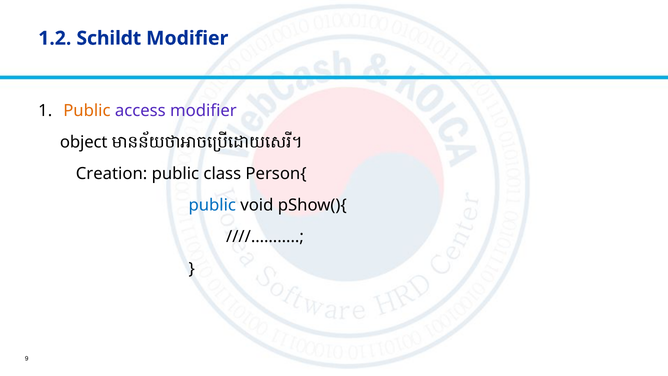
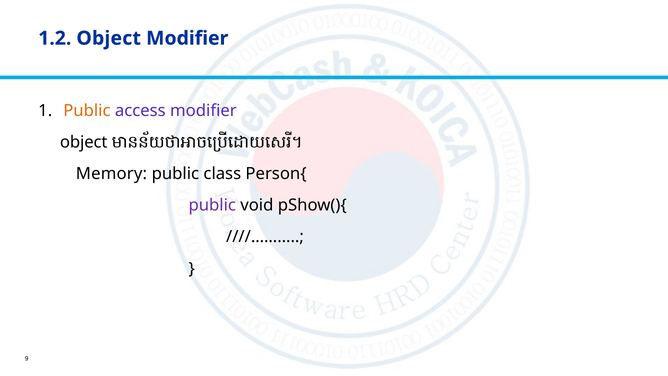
1.2 Schildt: Schildt -> Object (109, 38)
Creation: Creation -> Memory (111, 174)
public colour: blue -> purple (212, 205)
